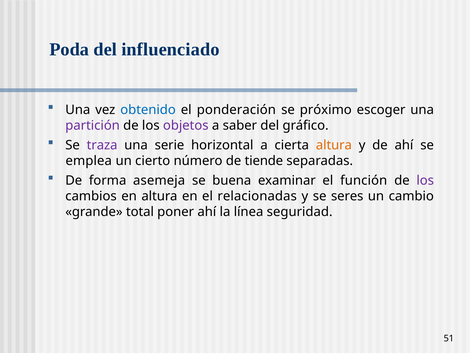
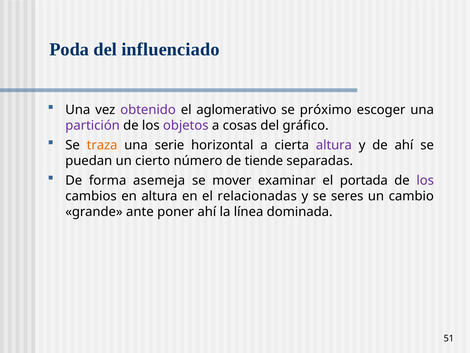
obtenido colour: blue -> purple (148, 110)
ponderación: ponderación -> aglomerativo (236, 110)
saber: saber -> cosas (240, 125)
traza colour: purple -> orange (102, 145)
altura colour: orange -> purple (334, 145)
emplea: emplea -> puedan (89, 161)
buena: buena -> mover (232, 180)
función: función -> portada (364, 180)
total: total -> ante (140, 211)
seguridad: seguridad -> dominada (300, 211)
